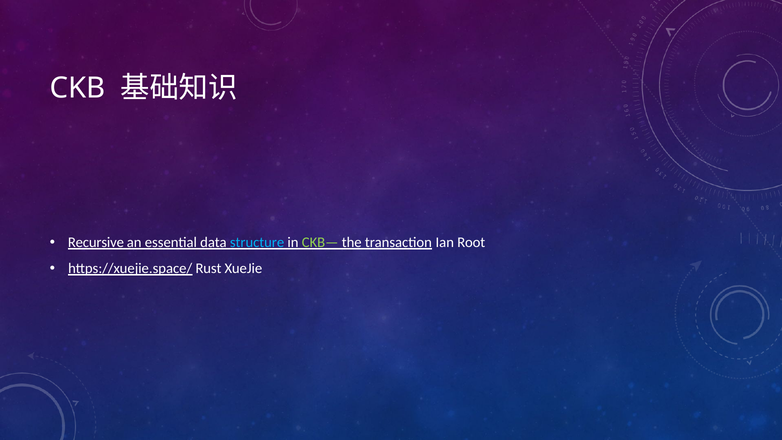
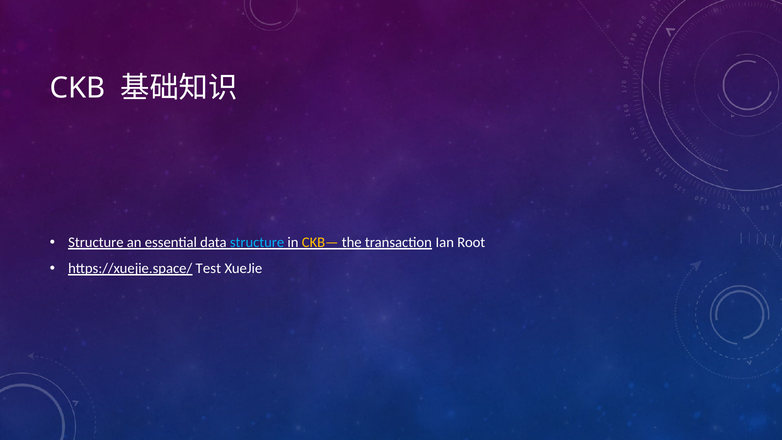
Recursive: Recursive -> Structure (96, 242)
CKB— colour: light green -> yellow (320, 242)
Rust: Rust -> Test (208, 268)
